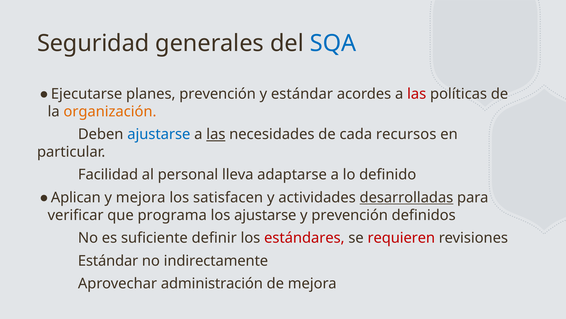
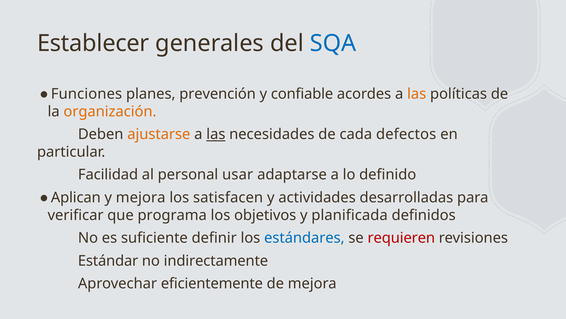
Seguridad: Seguridad -> Establecer (93, 43)
Ejecutarse: Ejecutarse -> Funciones (86, 94)
y estándar: estándar -> confiable (302, 94)
las colour: red -> orange (417, 94)
ajustarse colour: blue -> orange (159, 134)
recursos: recursos -> defectos (406, 134)
lleva: lleva -> usar (238, 174)
desarrolladas underline: present -> none (406, 197)
los ajustarse: ajustarse -> objetivos (265, 215)
y prevención: prevención -> planificada (350, 215)
estándares colour: red -> blue (304, 238)
administración: administración -> eficientemente (212, 283)
